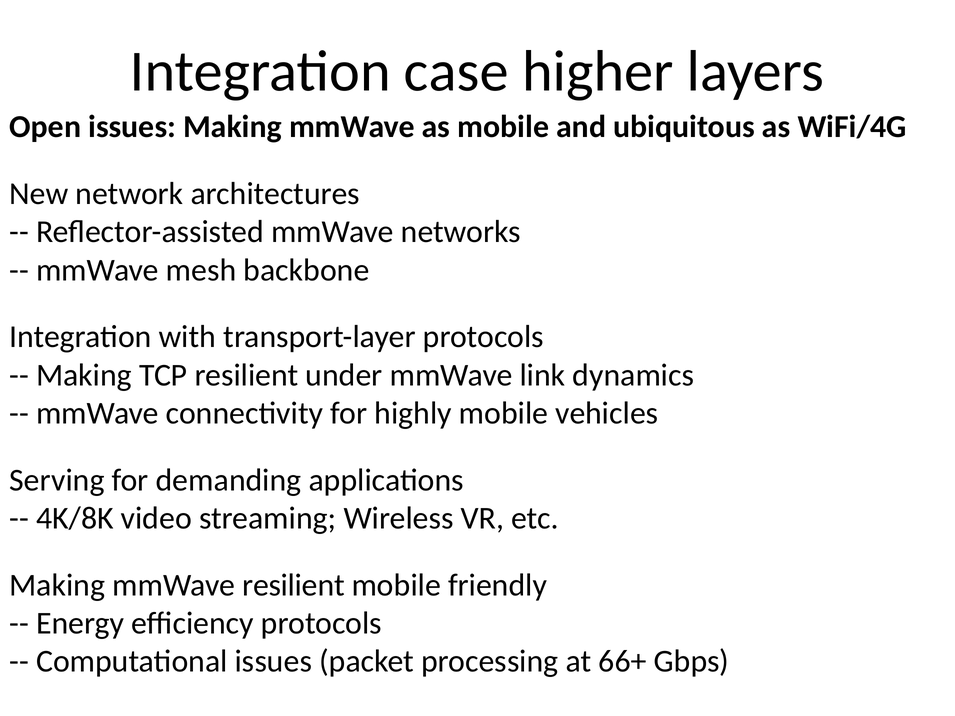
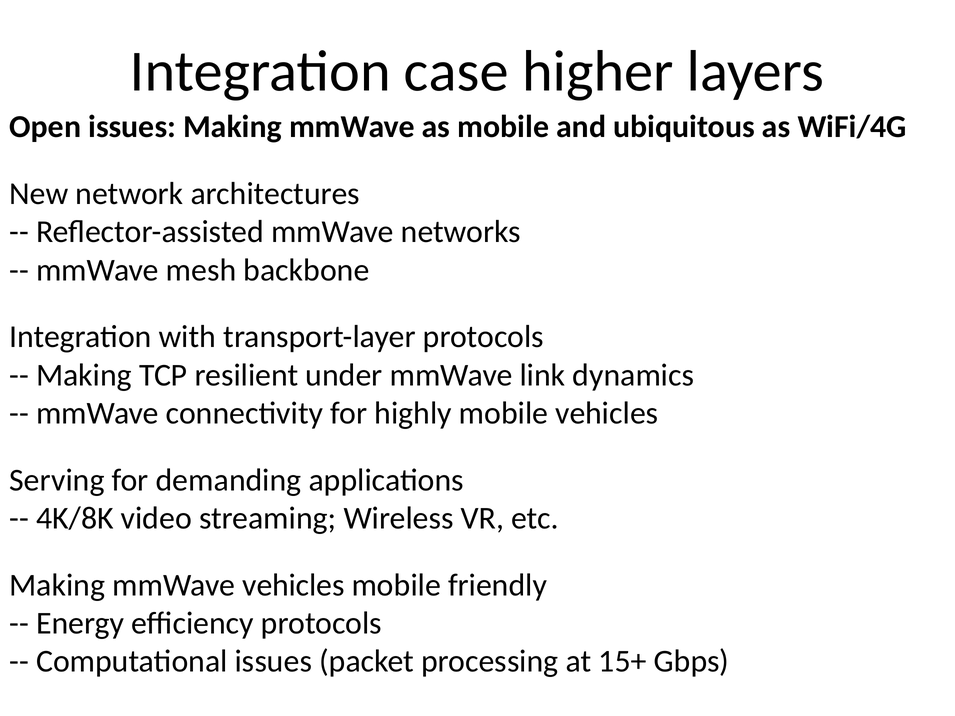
mmWave resilient: resilient -> vehicles (293, 585)
66+: 66+ -> 15+ (622, 662)
